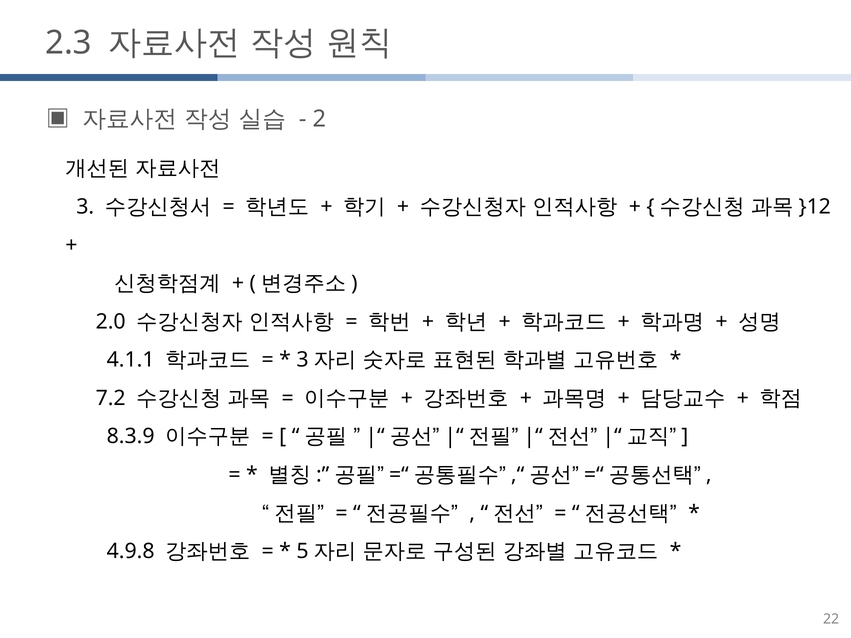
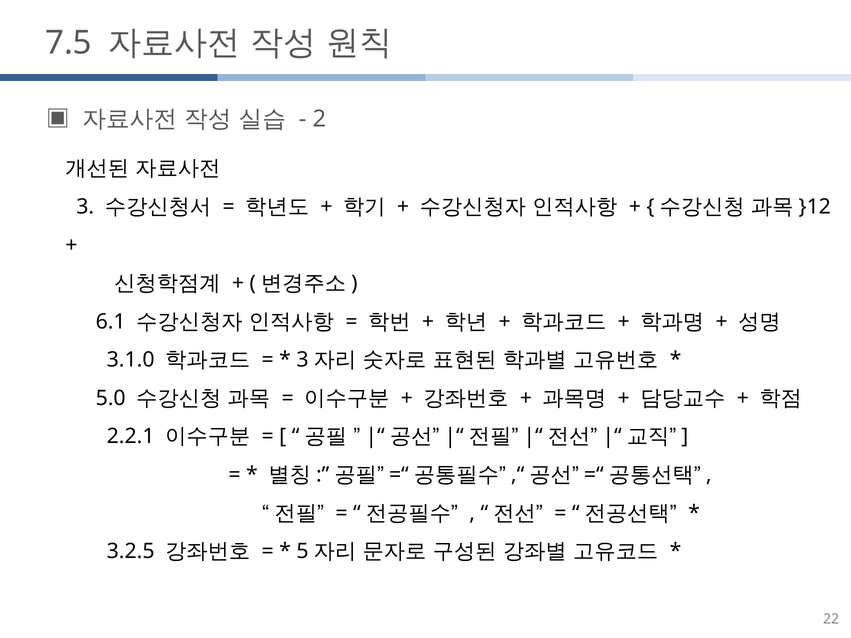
2.3: 2.3 -> 7.5 (68, 43)
2.0: 2.0 -> 6.1 (111, 322)
4.1.1: 4.1.1 -> 3.1.0 (131, 360)
7.2: 7.2 -> 5.0 (111, 398)
8.3.9: 8.3.9 -> 2.2.1 (131, 437)
4.9.8: 4.9.8 -> 3.2.5 (131, 551)
